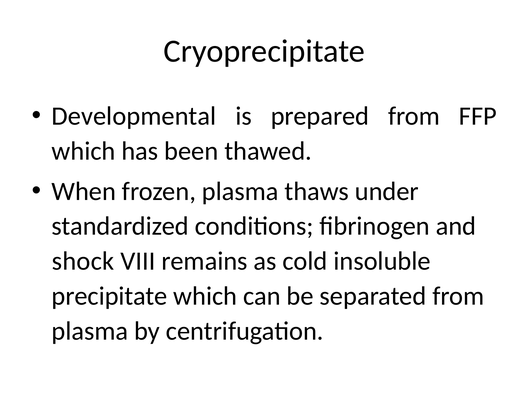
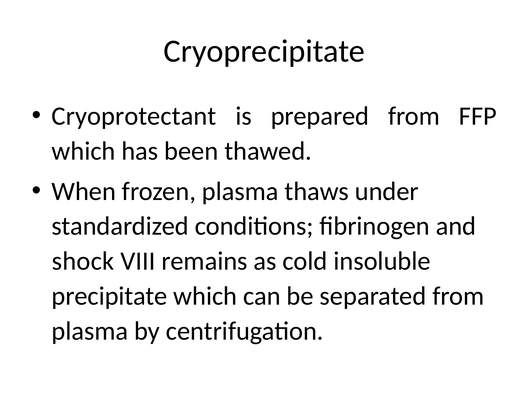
Developmental: Developmental -> Cryoprotectant (134, 116)
